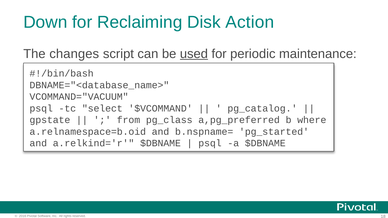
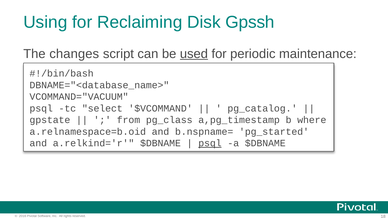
Down: Down -> Using (45, 22)
Action: Action -> Gpssh (250, 22)
a,pg_preferred: a,pg_preferred -> a,pg_timestamp (239, 120)
psql underline: none -> present (210, 143)
